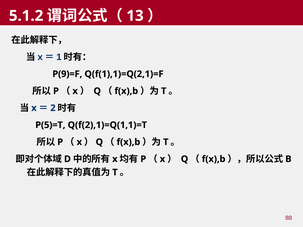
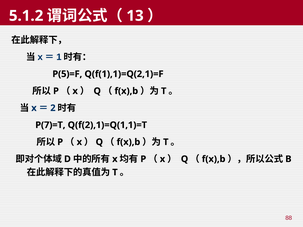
P(9)=F: P(9)=F -> P(5)=F (67, 74)
P(5)=T: P(5)=T -> P(7)=T (50, 125)
